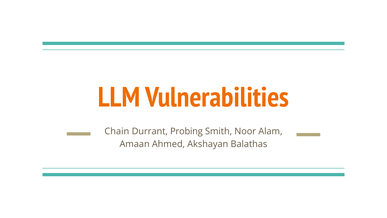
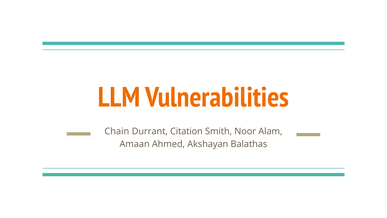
Probing: Probing -> Citation (186, 131)
